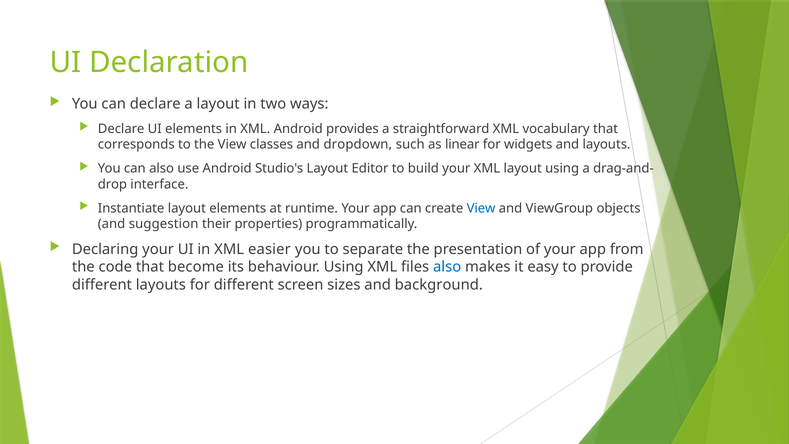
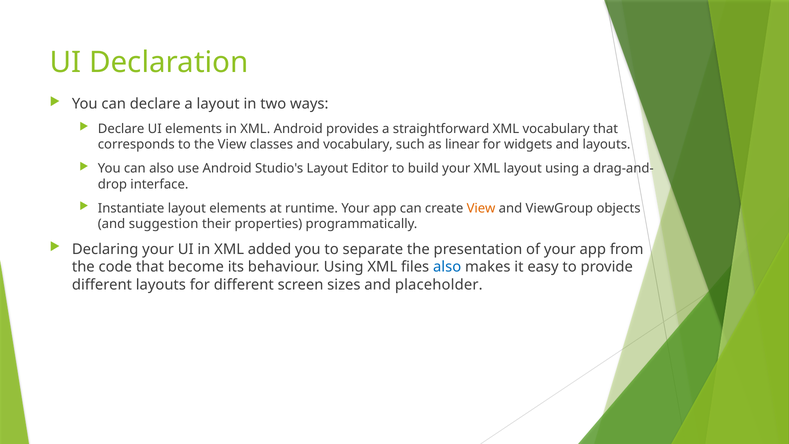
and dropdown: dropdown -> vocabulary (358, 145)
View colour: blue -> orange (481, 208)
easier: easier -> added (270, 249)
background: background -> placeholder (439, 285)
